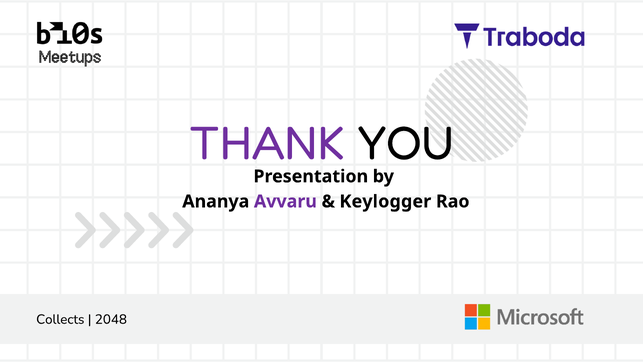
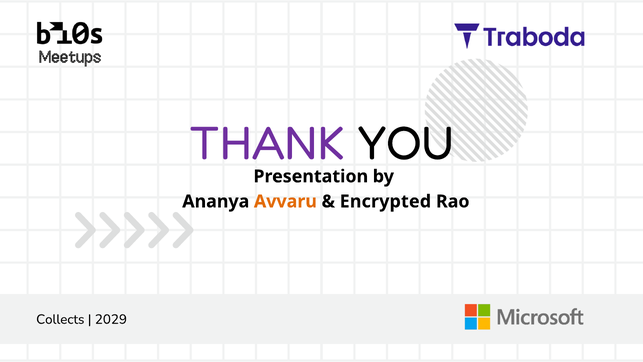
Avvaru colour: purple -> orange (285, 201)
Keylogger: Keylogger -> Encrypted (385, 201)
2048: 2048 -> 2029 (111, 319)
